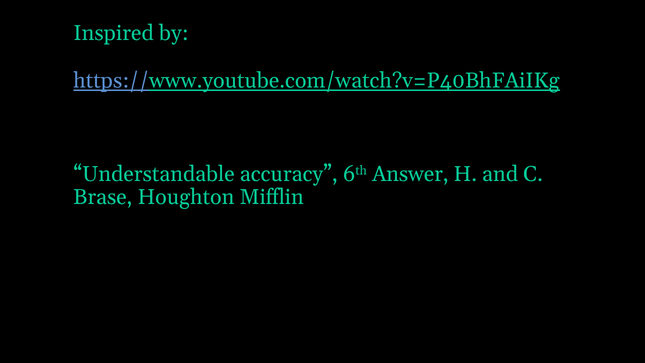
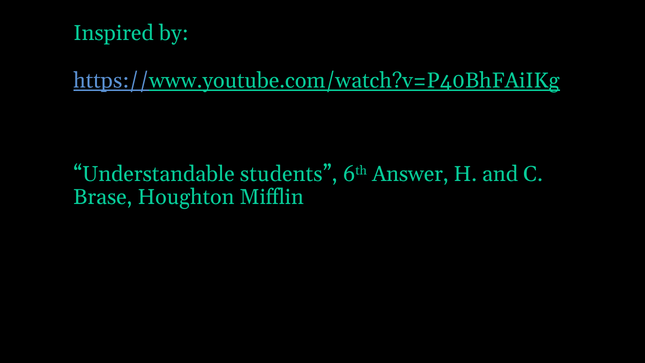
accuracy: accuracy -> students (289, 174)
